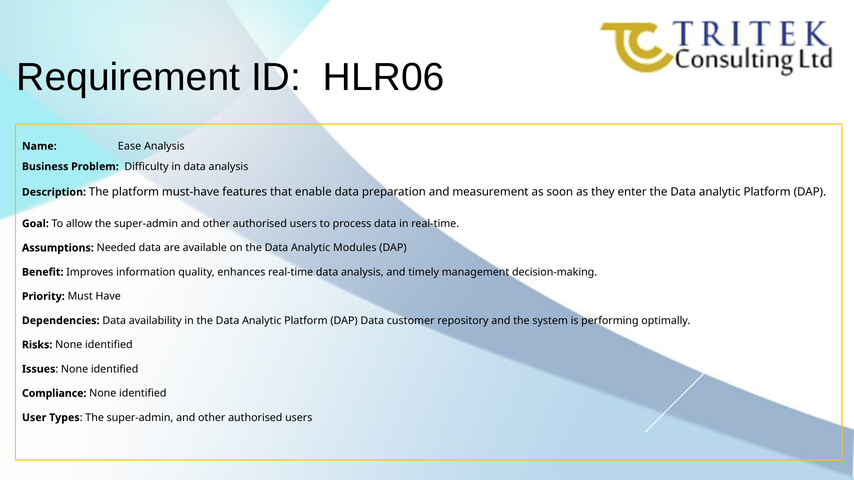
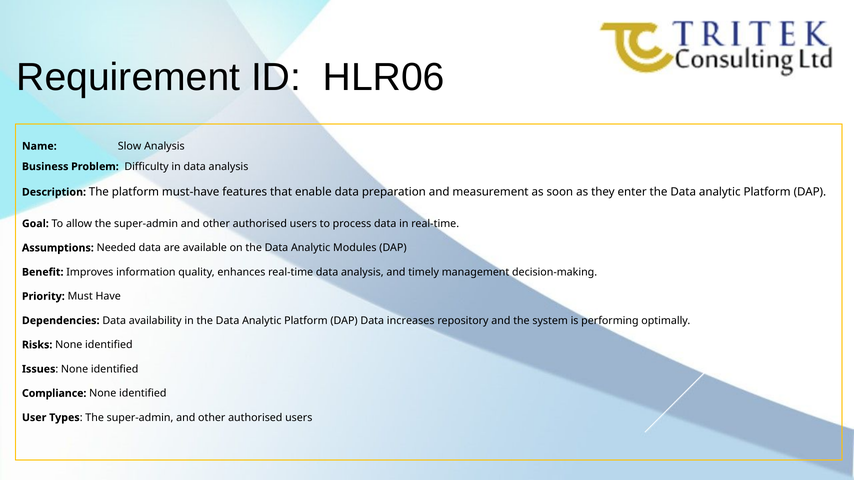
Ease: Ease -> Slow (130, 146)
customer: customer -> increases (411, 321)
